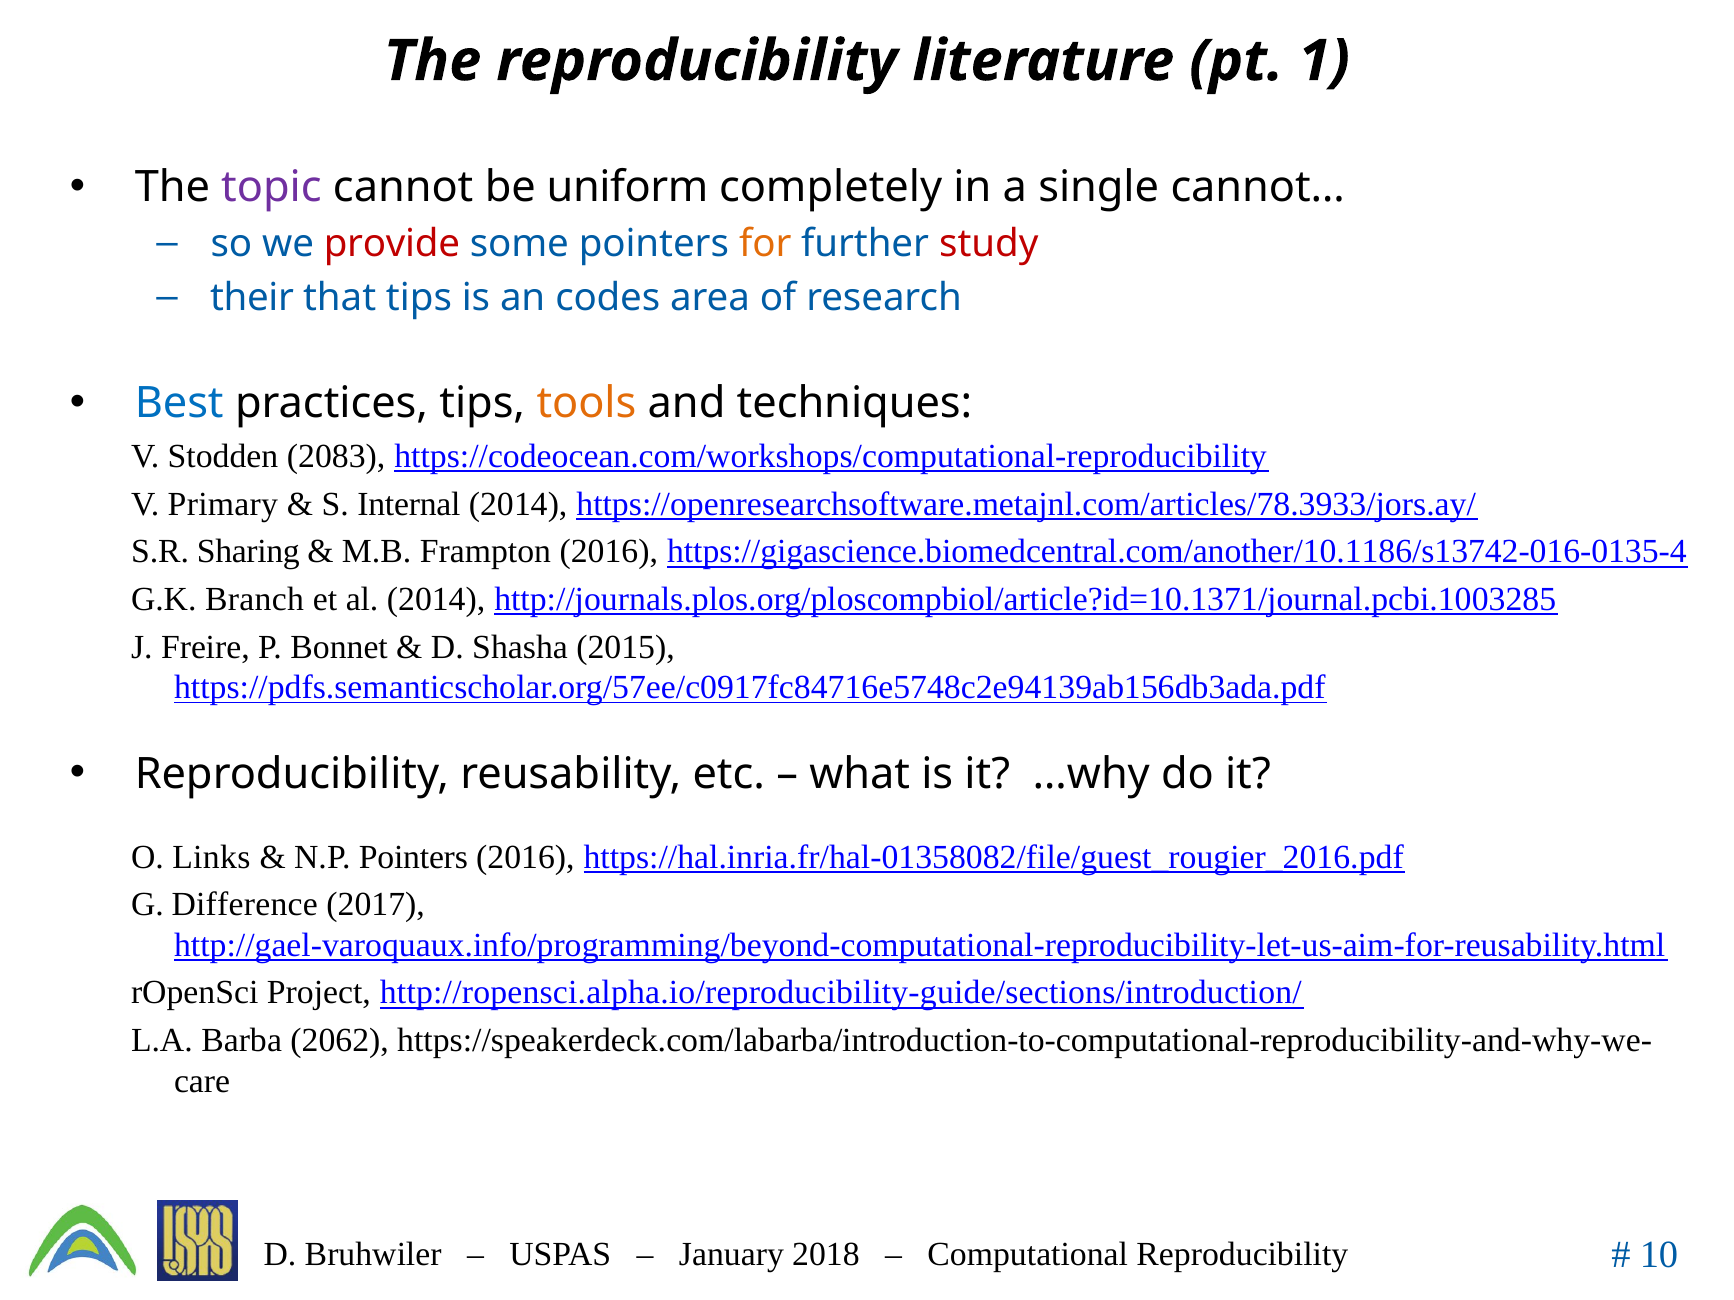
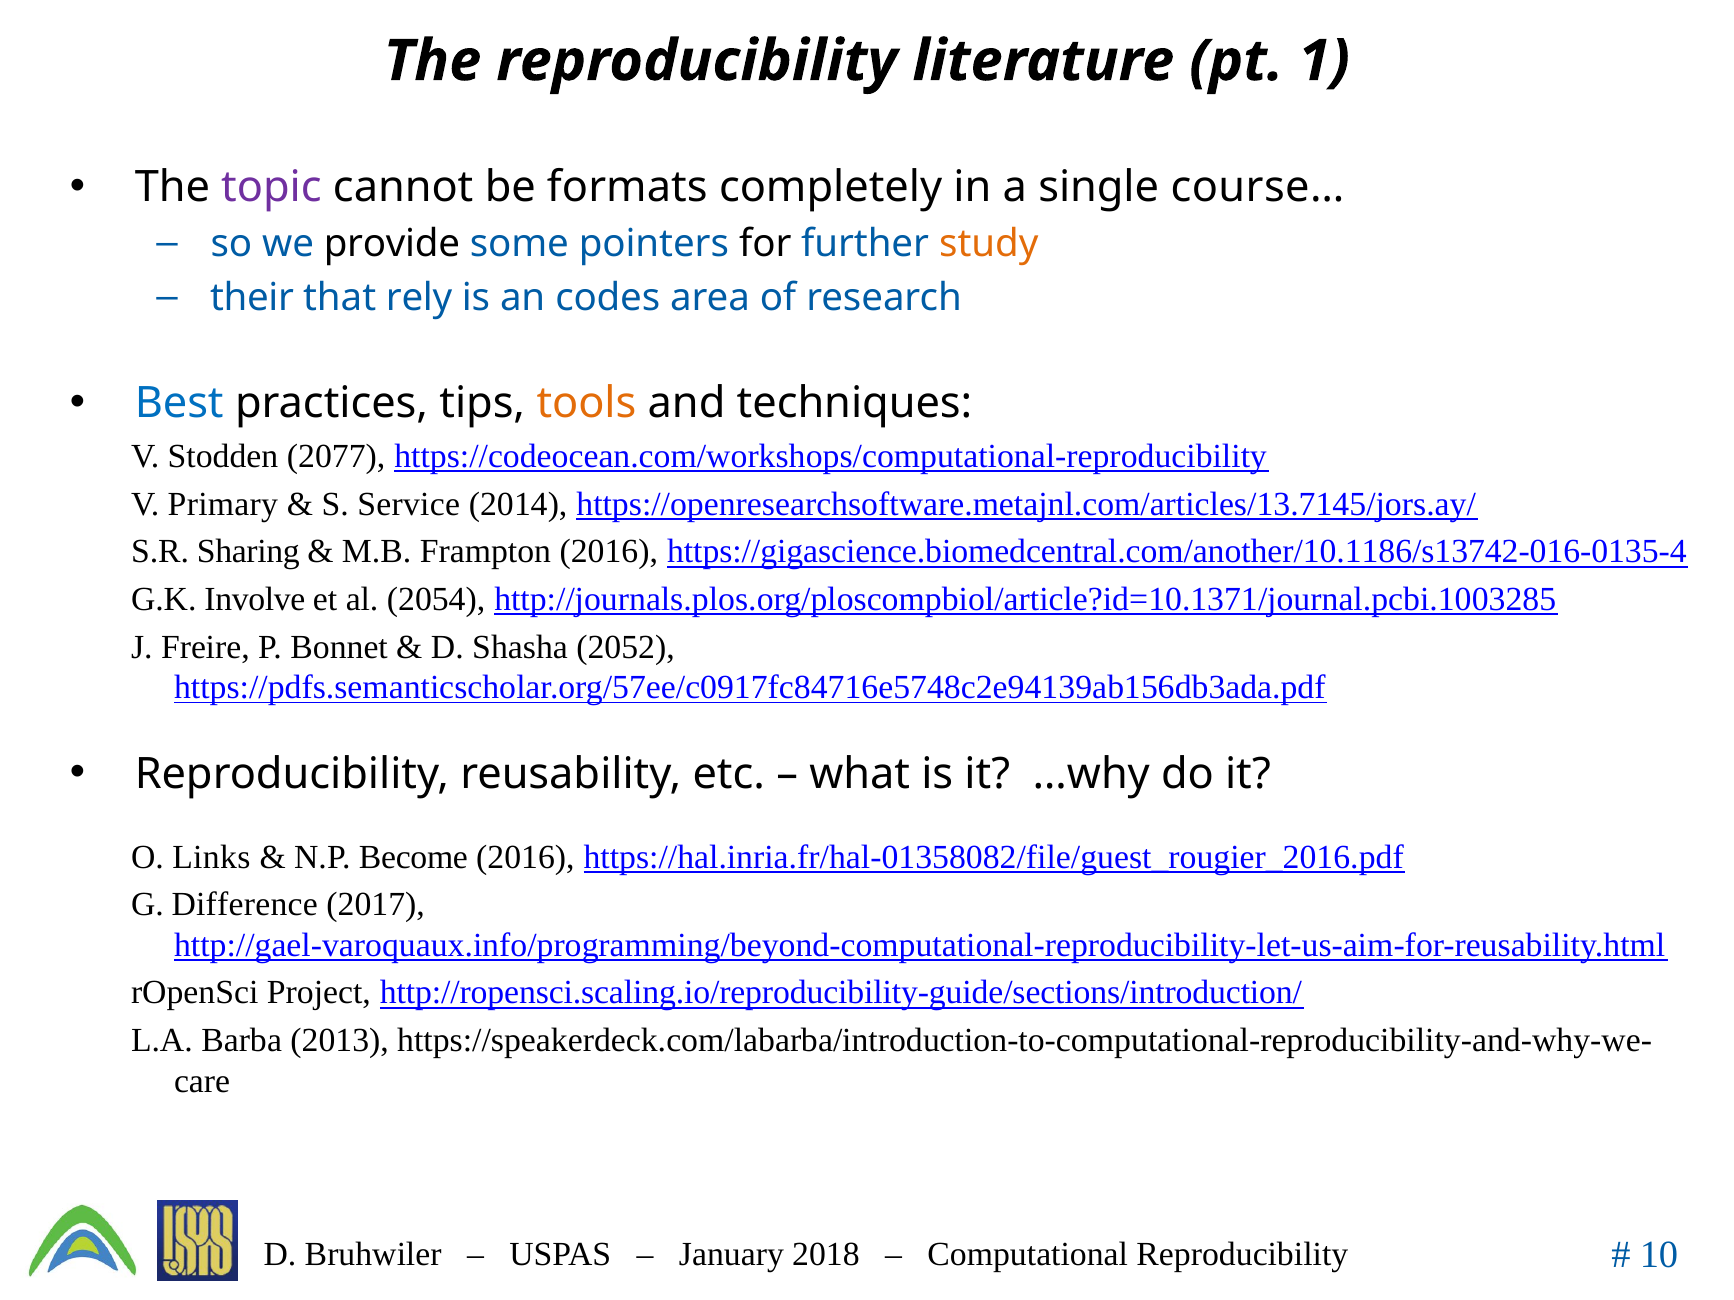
uniform: uniform -> formats (627, 188)
cannot…: cannot… -> course… (1257, 188)
provide colour: red -> black (392, 244)
for colour: orange -> black (765, 244)
study colour: red -> orange (989, 244)
that tips: tips -> rely (419, 298)
2083: 2083 -> 2077 (336, 456)
Internal: Internal -> Service (409, 504)
https://openresearchsoftware.metajnl.com/articles/78.3933/jors.ay/: https://openresearchsoftware.metajnl.com/articles/78.3933/jors.ay/ -> https://openresearchsoftware.metajnl.com/articles/13.7145/jors.ay/ (1026, 504)
Branch: Branch -> Involve (255, 600)
al 2014: 2014 -> 2054 (436, 600)
2015: 2015 -> 2052 (626, 647)
N.P Pointers: Pointers -> Become (413, 857)
http://ropensci.alpha.io/reproducibility-guide/sections/introduction/: http://ropensci.alpha.io/reproducibility-guide/sections/introduction/ -> http://ropensci.scaling.io/reproducibility-guide/sections/introduction/ (841, 993)
2062: 2062 -> 2013 (340, 1041)
